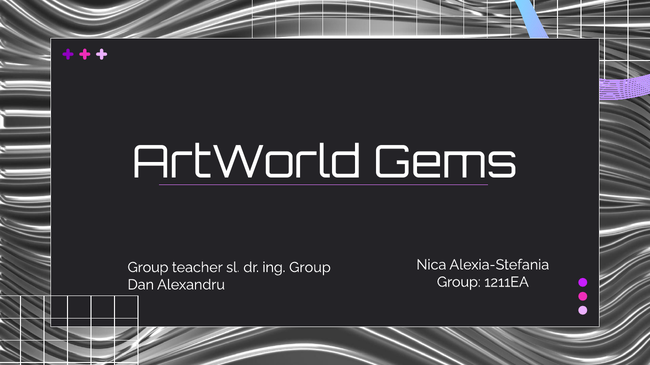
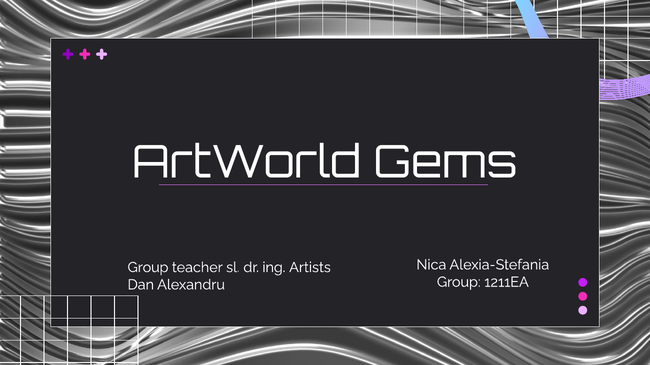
ing Group: Group -> Artists (310, 268)
